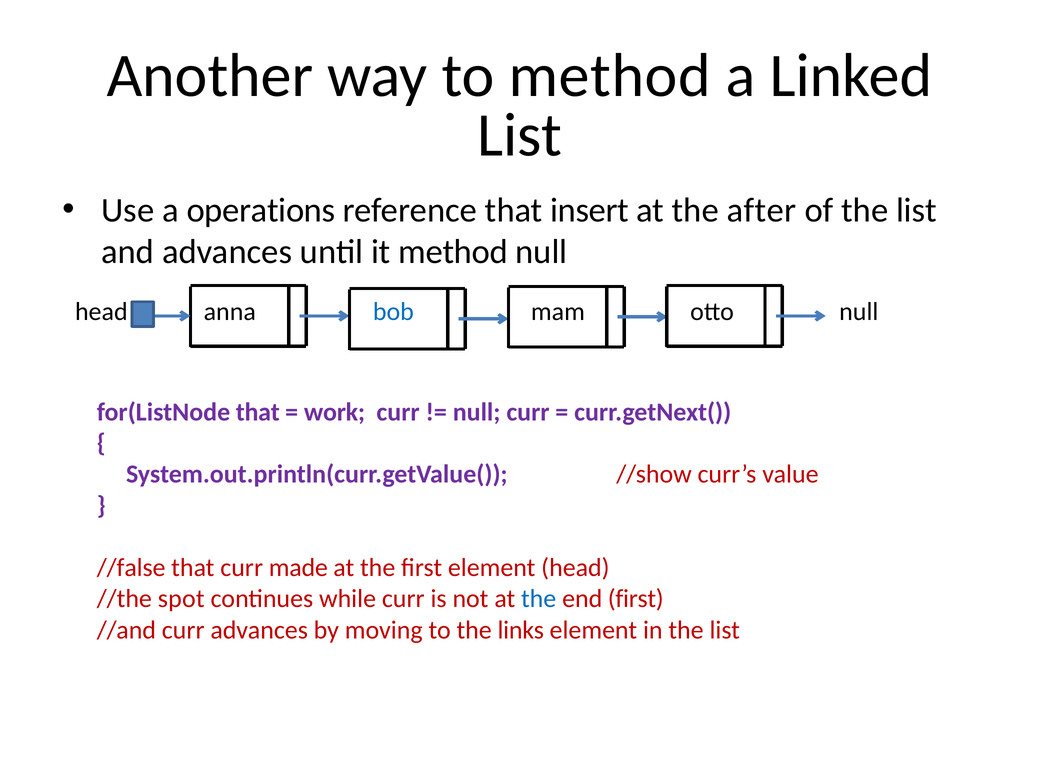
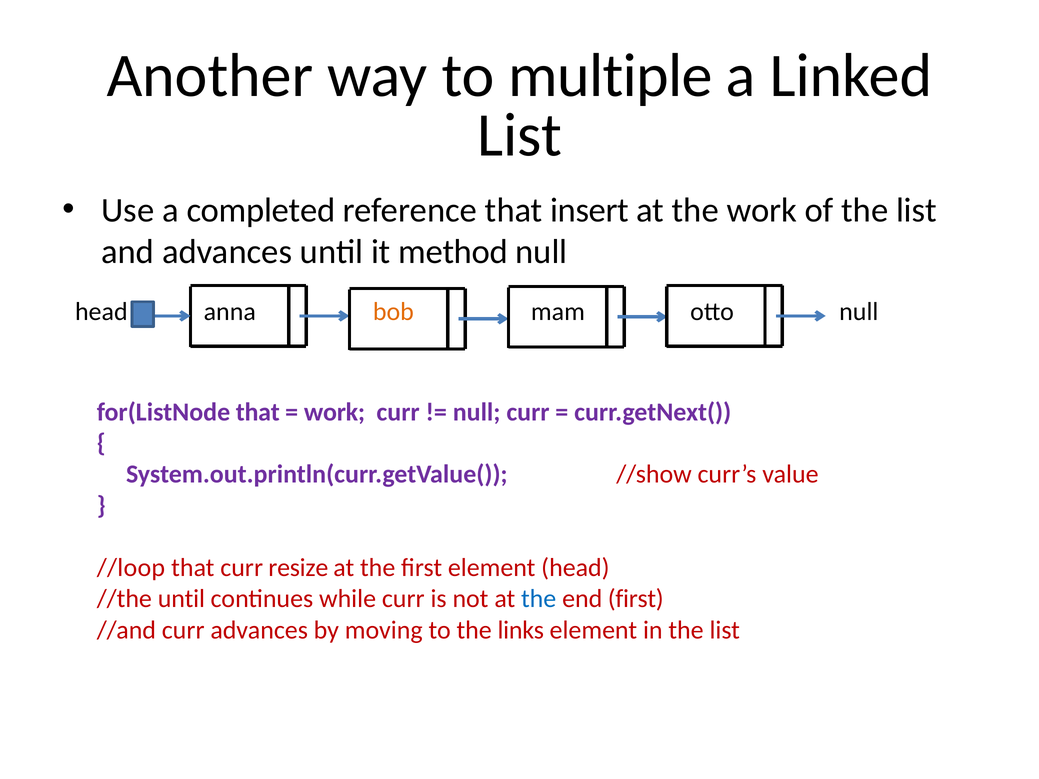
to method: method -> multiple (610, 76)
operations: operations -> completed (261, 210)
the after: after -> work (762, 210)
bob colour: blue -> orange (393, 312)
//false: //false -> //loop (131, 568)
made: made -> resize (298, 568)
//the spot: spot -> until (181, 599)
